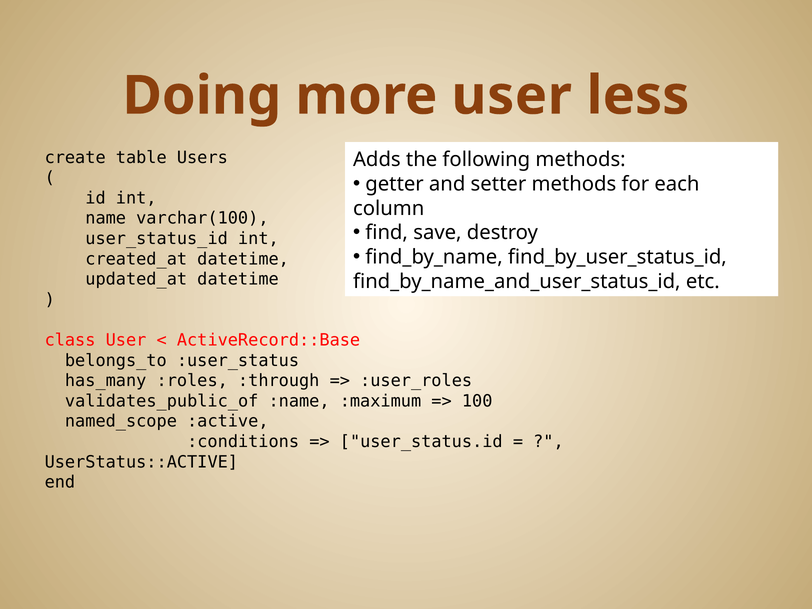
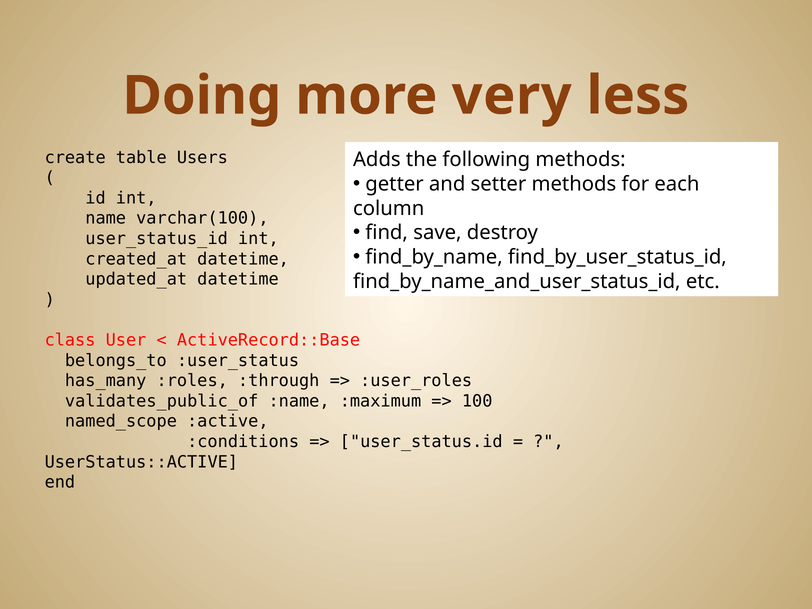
more user: user -> very (512, 96)
